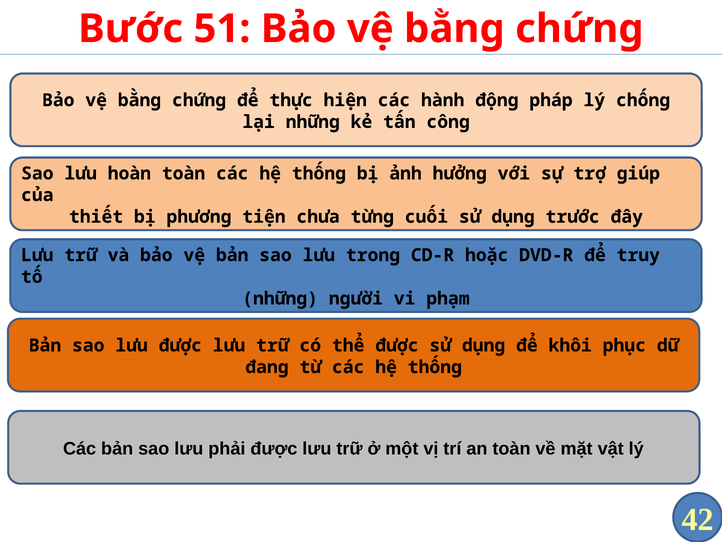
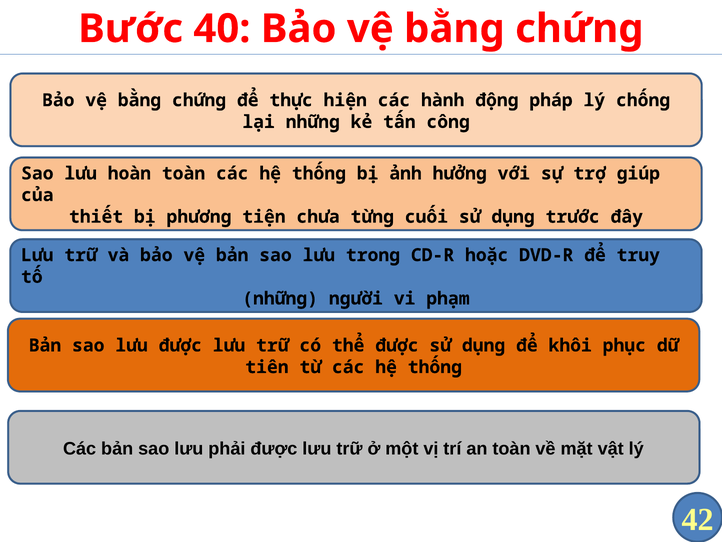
51: 51 -> 40 (222, 29)
đang: đang -> tiên (267, 367)
